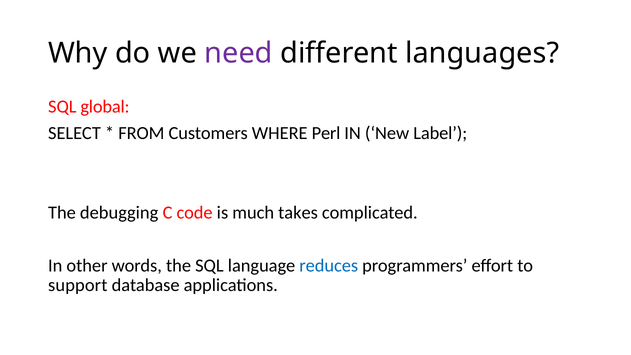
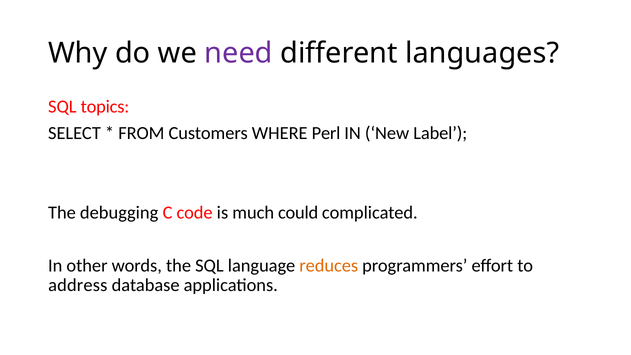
global: global -> topics (105, 107)
takes: takes -> could (298, 213)
reduces colour: blue -> orange (329, 265)
support: support -> address (78, 285)
